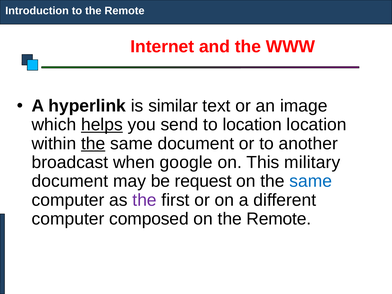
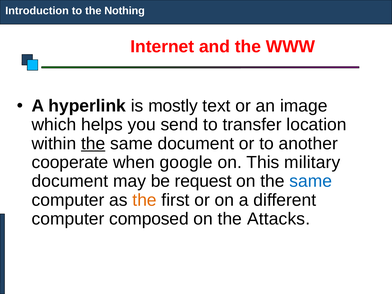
to the Remote: Remote -> Nothing (125, 11)
similar: similar -> mostly (173, 106)
helps underline: present -> none (102, 125)
to location: location -> transfer (252, 125)
broadcast: broadcast -> cooperate (70, 162)
the colour: purple -> orange (145, 200)
on the Remote: Remote -> Attacks (279, 219)
